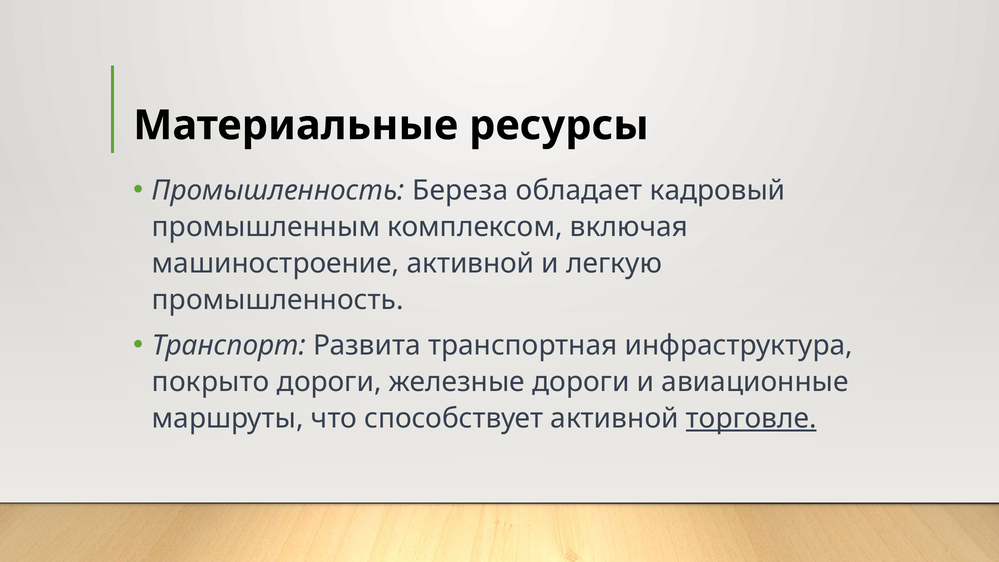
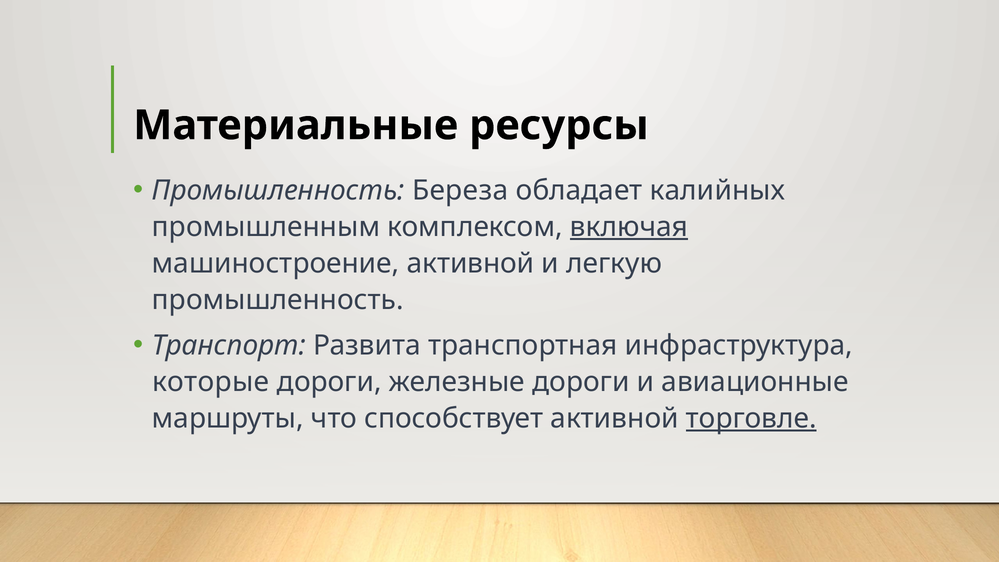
кадровый: кадровый -> калийных (717, 190)
включая underline: none -> present (629, 227)
покрыто: покрыто -> которые (211, 382)
